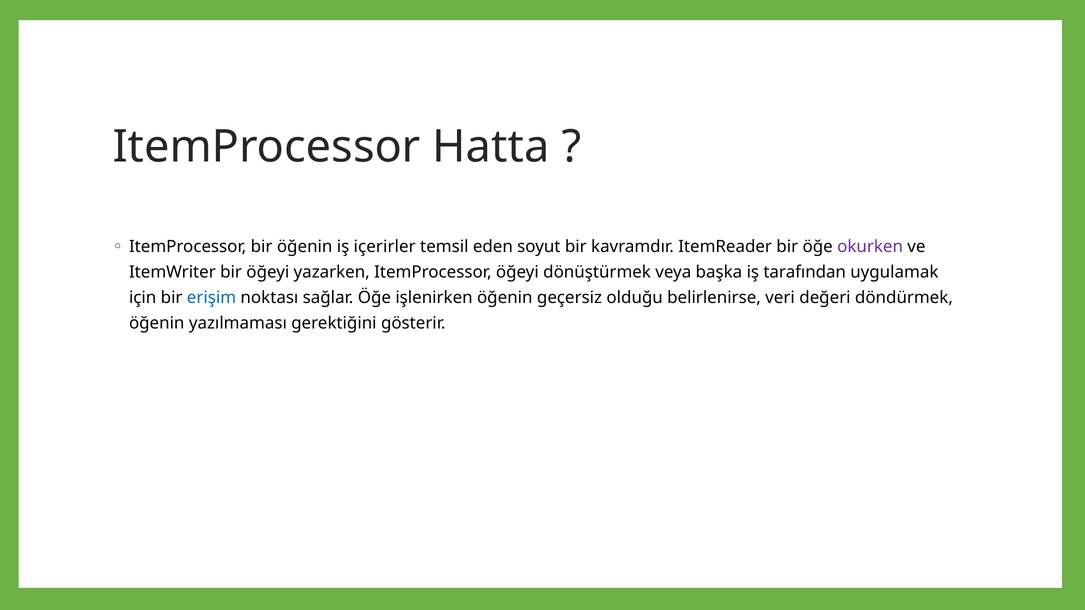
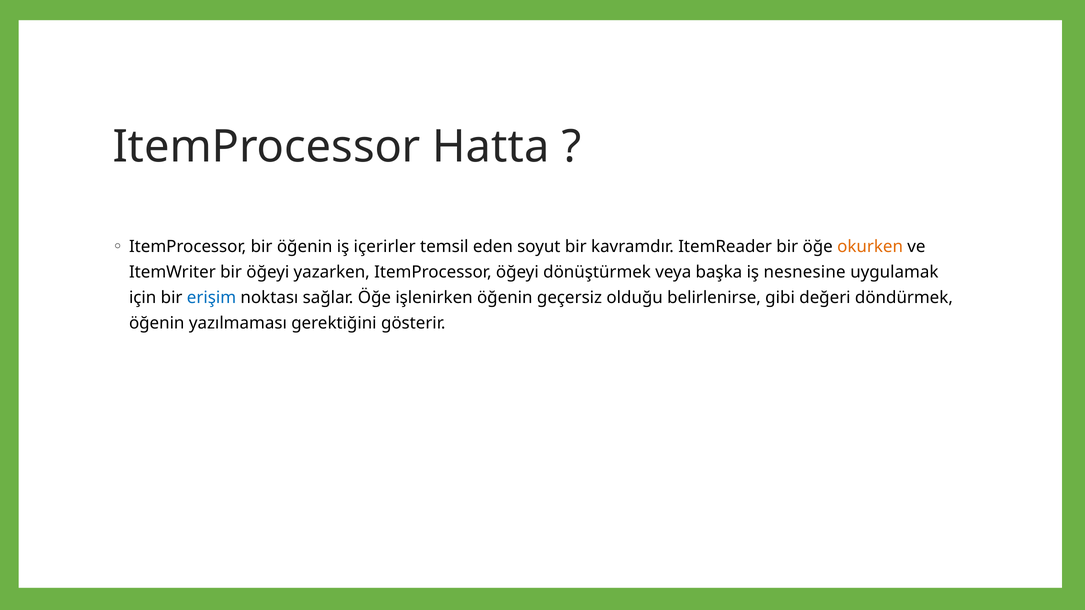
okurken colour: purple -> orange (870, 247)
tarafından: tarafından -> nesnesine (805, 272)
veri: veri -> gibi (780, 298)
